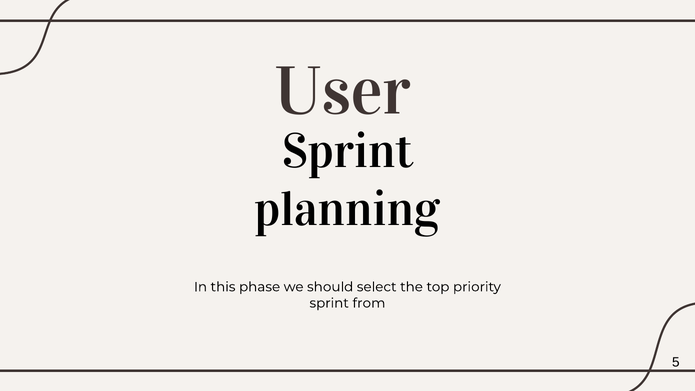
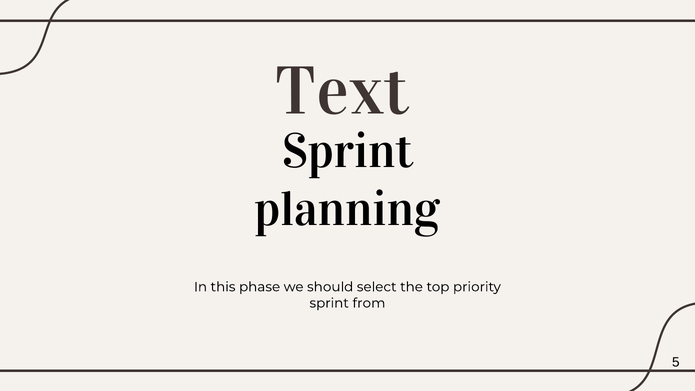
User: User -> Text (342, 91)
